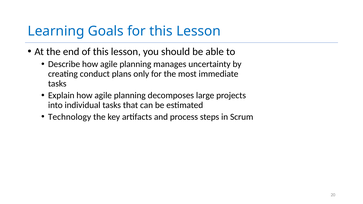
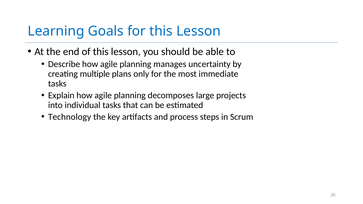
conduct: conduct -> multiple (95, 74)
